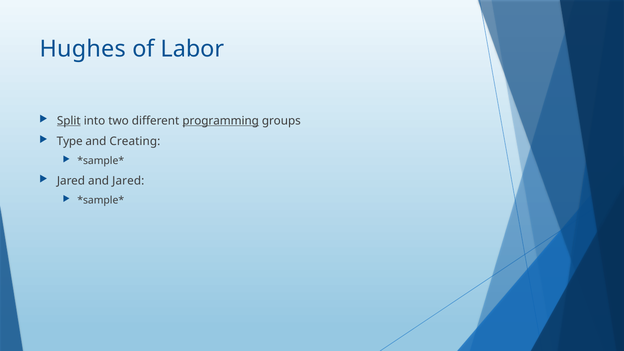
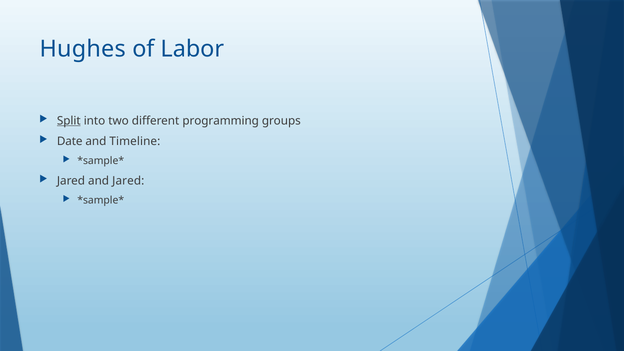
programming underline: present -> none (221, 121)
Type: Type -> Date (70, 141)
Creating: Creating -> Timeline (135, 141)
